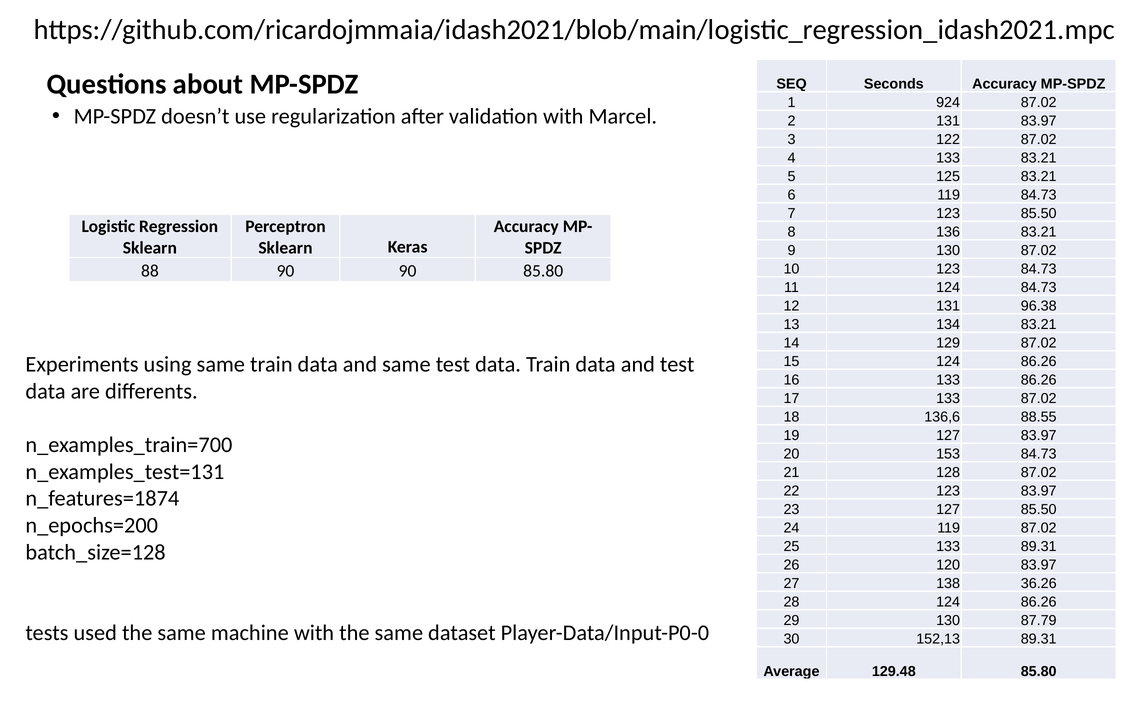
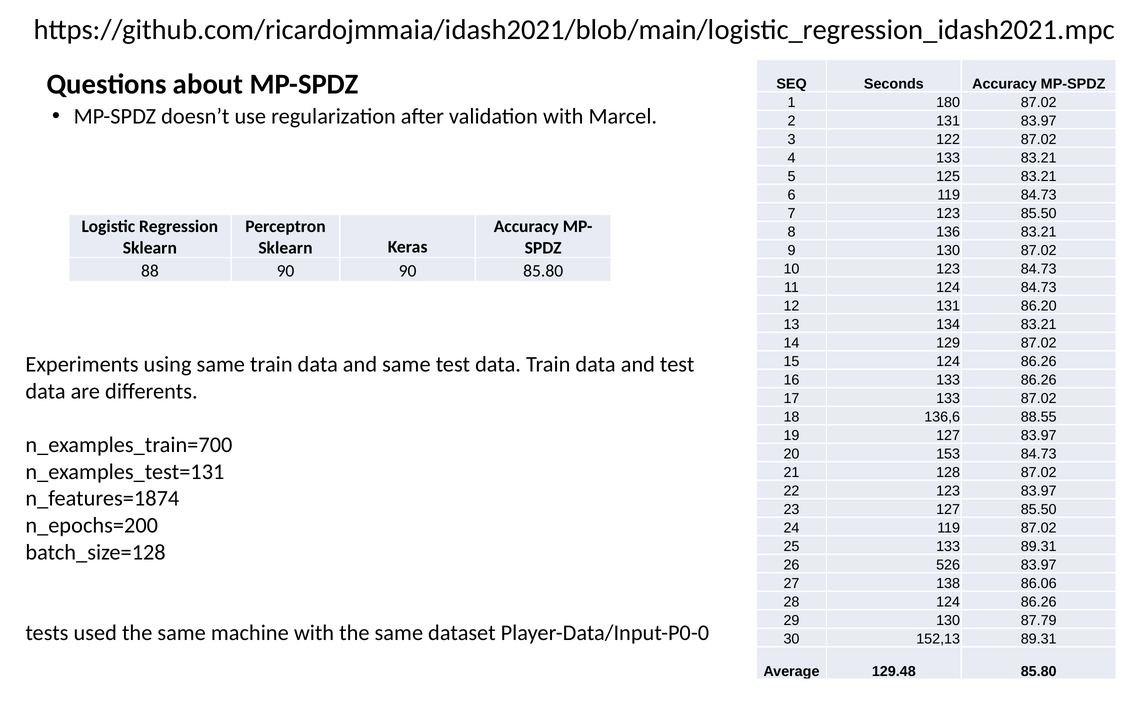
924: 924 -> 180 (948, 102)
96.38: 96.38 -> 86.20 (1039, 306)
120: 120 -> 526 (948, 565)
36.26: 36.26 -> 86.06 (1039, 583)
